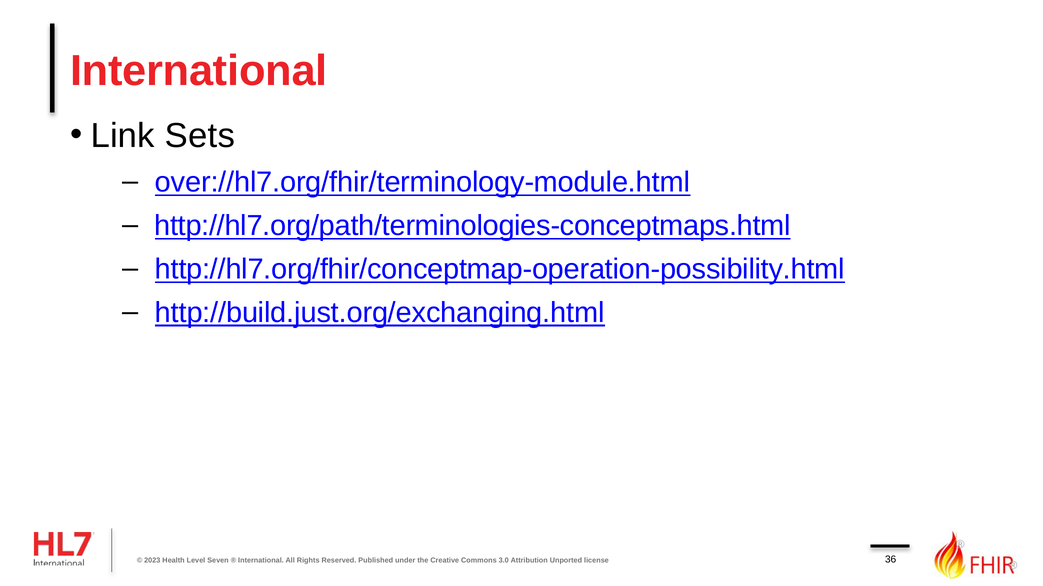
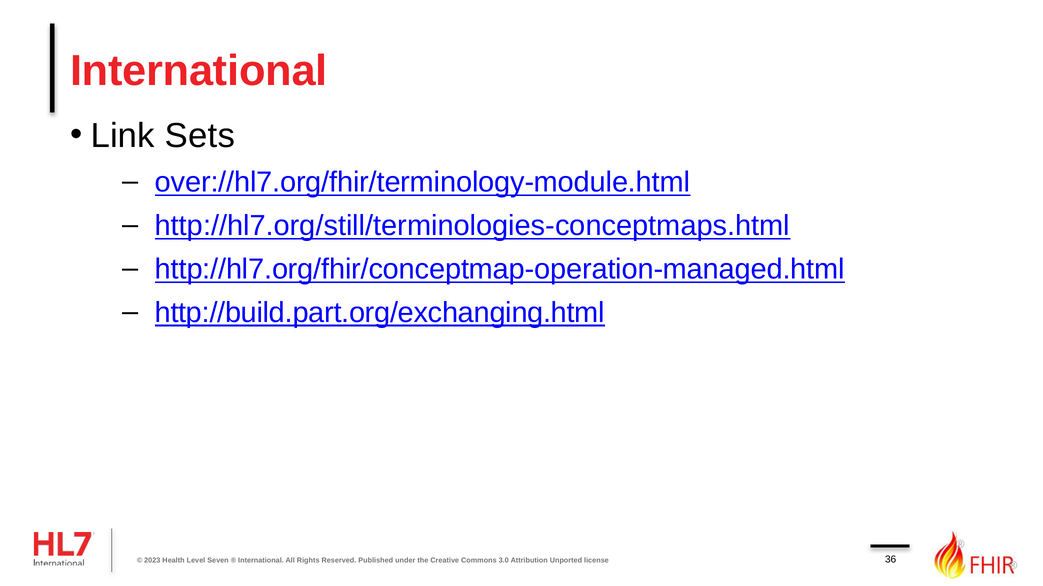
http://hl7.org/path/terminologies-conceptmaps.html: http://hl7.org/path/terminologies-conceptmaps.html -> http://hl7.org/still/terminologies-conceptmaps.html (472, 226)
http://hl7.org/fhir/conceptmap-operation-possibility.html: http://hl7.org/fhir/conceptmap-operation-possibility.html -> http://hl7.org/fhir/conceptmap-operation-managed.html (500, 270)
http://build.just.org/exchanging.html: http://build.just.org/exchanging.html -> http://build.part.org/exchanging.html (380, 313)
